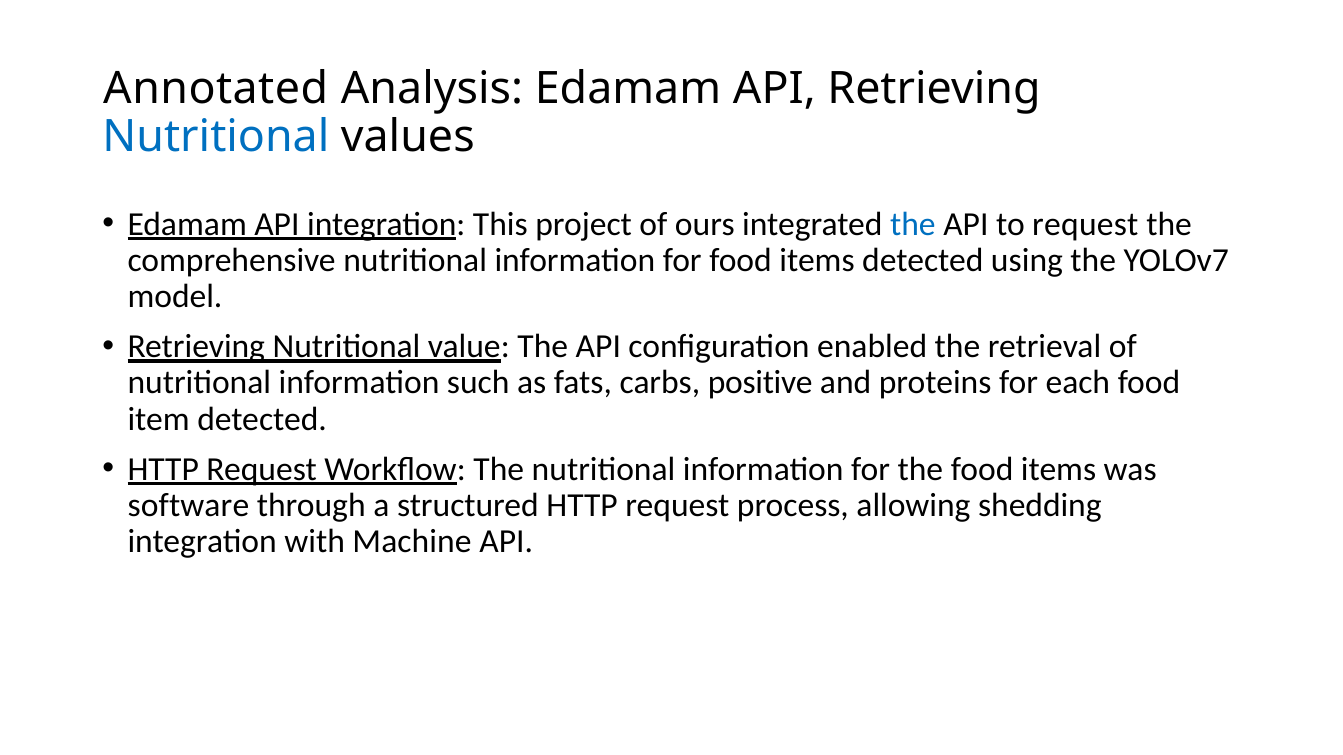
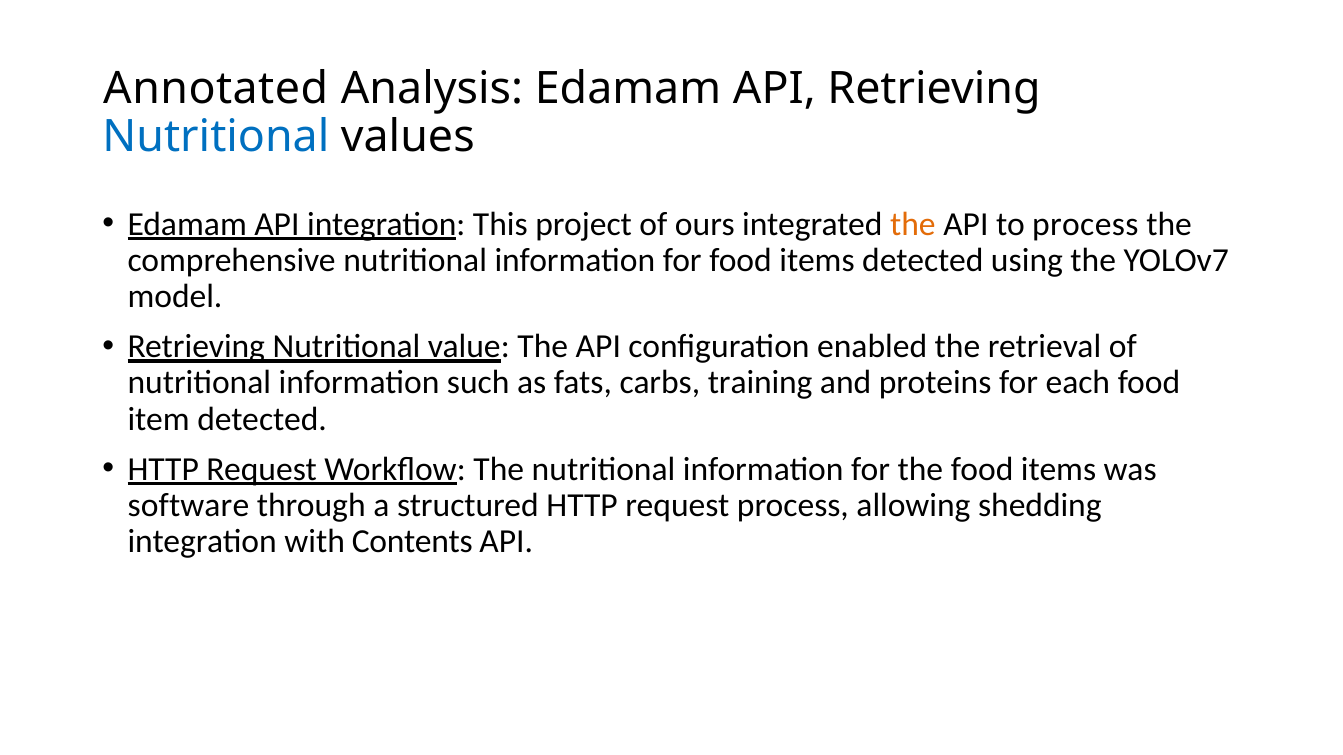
the colour: blue -> orange (913, 224)
to request: request -> process (1085, 224)
positive: positive -> training (760, 383)
Machine: Machine -> Contents (412, 542)
